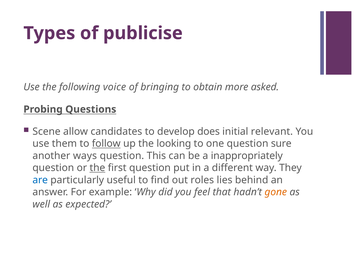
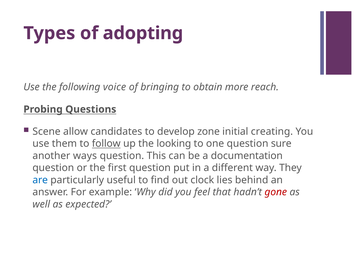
publicise: publicise -> adopting (143, 33)
asked: asked -> reach (265, 87)
does: does -> zone (209, 132)
relevant: relevant -> creating (272, 132)
inappropriately: inappropriately -> documentation (247, 156)
the underline: present -> none (97, 168)
roles: roles -> clock (202, 180)
gone colour: orange -> red (276, 192)
